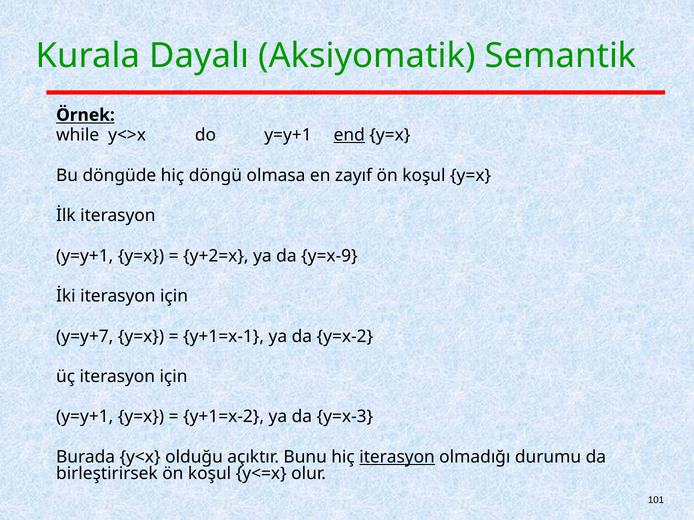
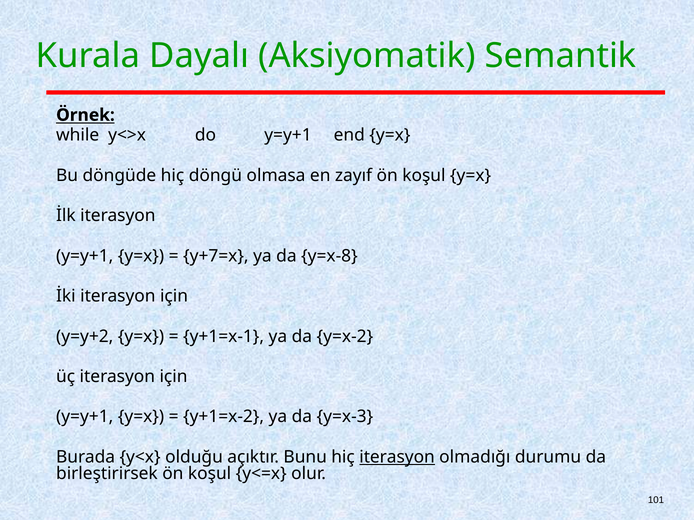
end underline: present -> none (349, 135)
y+2=x: y+2=x -> y+7=x (216, 256)
y=x-9: y=x-9 -> y=x-8 (329, 256)
y=y+7: y=y+7 -> y=y+2 (85, 337)
